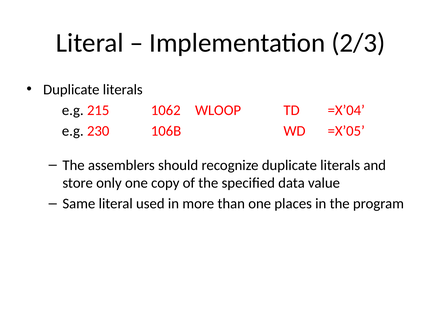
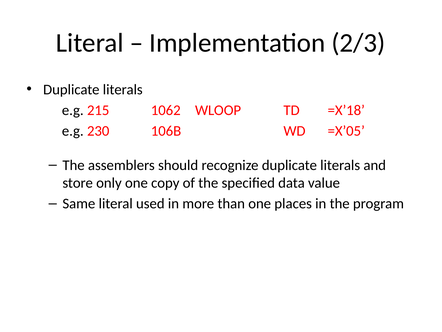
=X’04: =X’04 -> =X’18 (346, 110)
